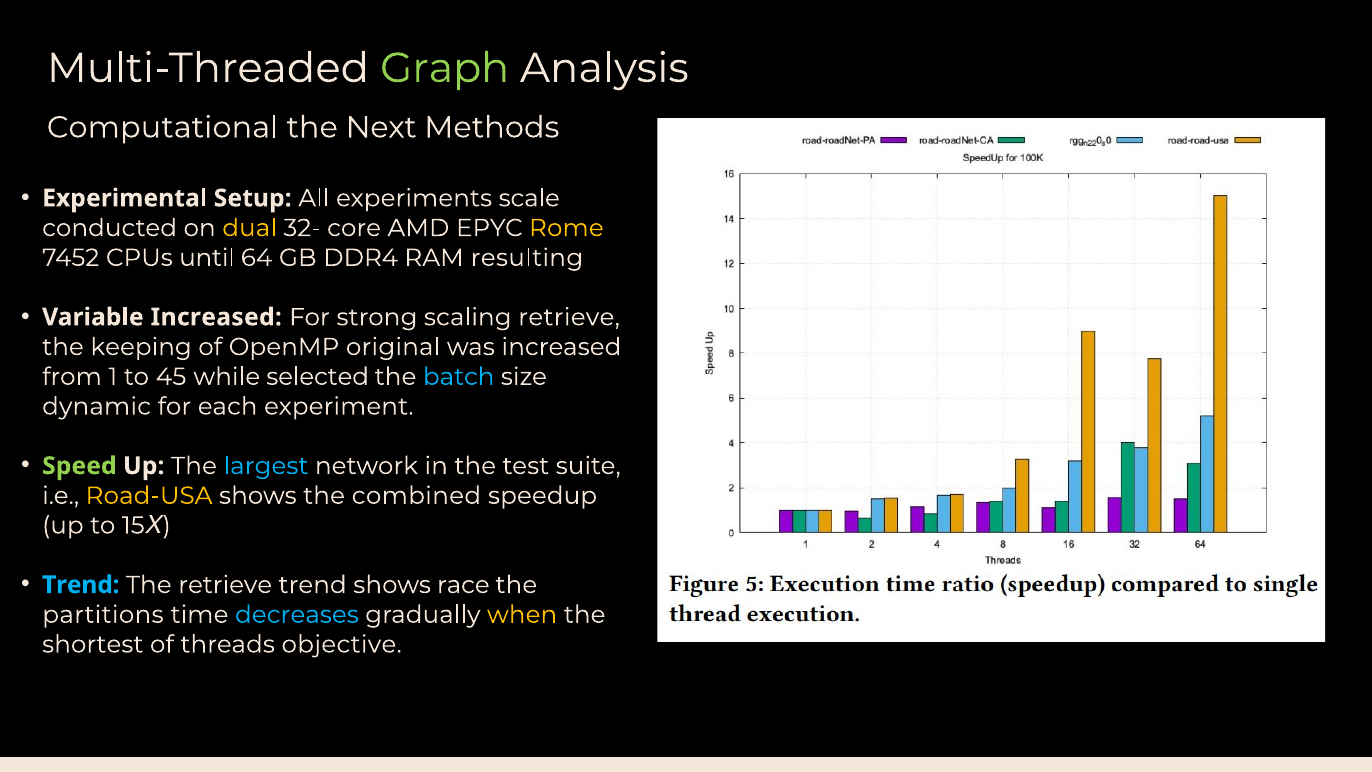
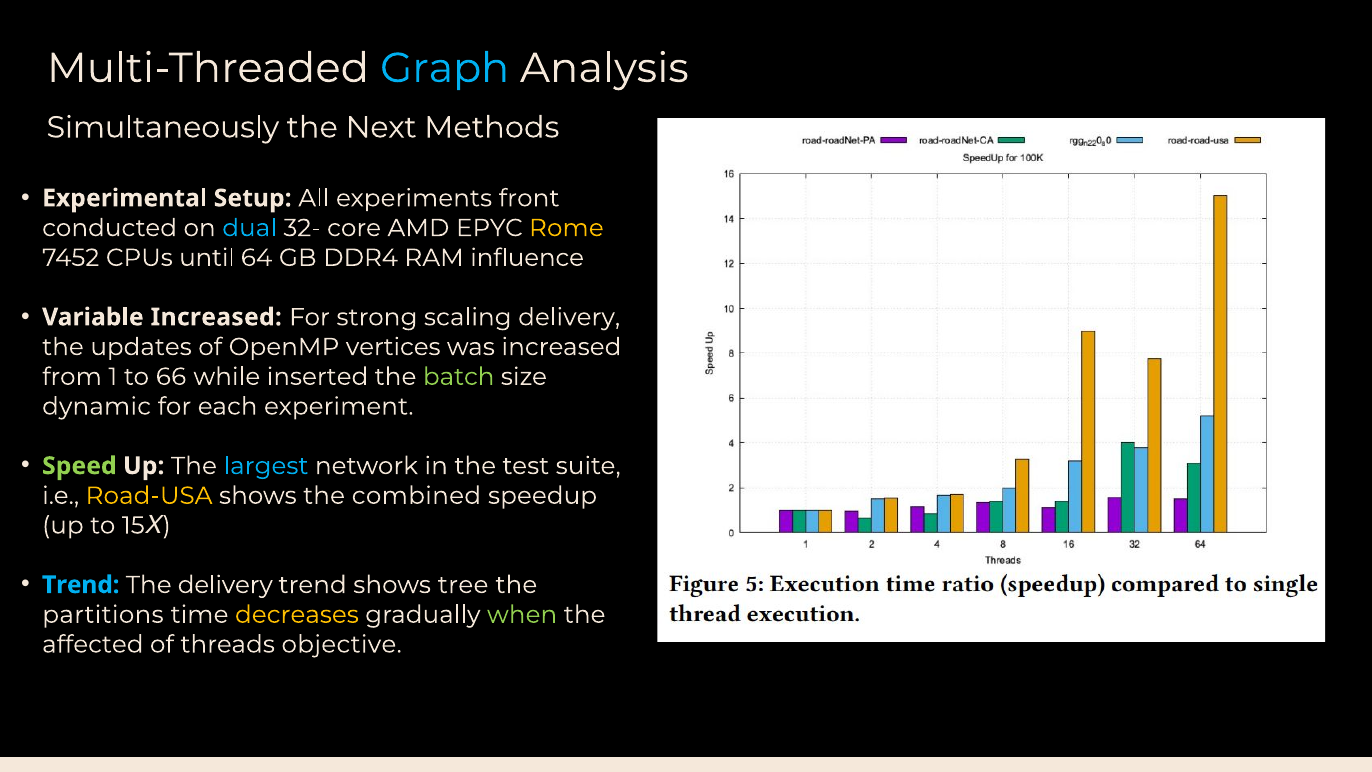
Graph colour: light green -> light blue (445, 68)
Computational: Computational -> Simultaneously (163, 127)
scale: scale -> front (529, 198)
dual colour: yellow -> light blue (250, 228)
resulting: resulting -> influence (527, 258)
scaling retrieve: retrieve -> delivery (569, 317)
keeping: keeping -> updates (141, 347)
original: original -> vertices (393, 347)
45: 45 -> 66 (171, 377)
selected: selected -> inserted (318, 377)
batch colour: light blue -> light green (459, 377)
The retrieve: retrieve -> delivery (225, 585)
race: race -> tree (463, 585)
decreases colour: light blue -> yellow (297, 614)
when colour: yellow -> light green (522, 614)
shortest: shortest -> affected (93, 644)
